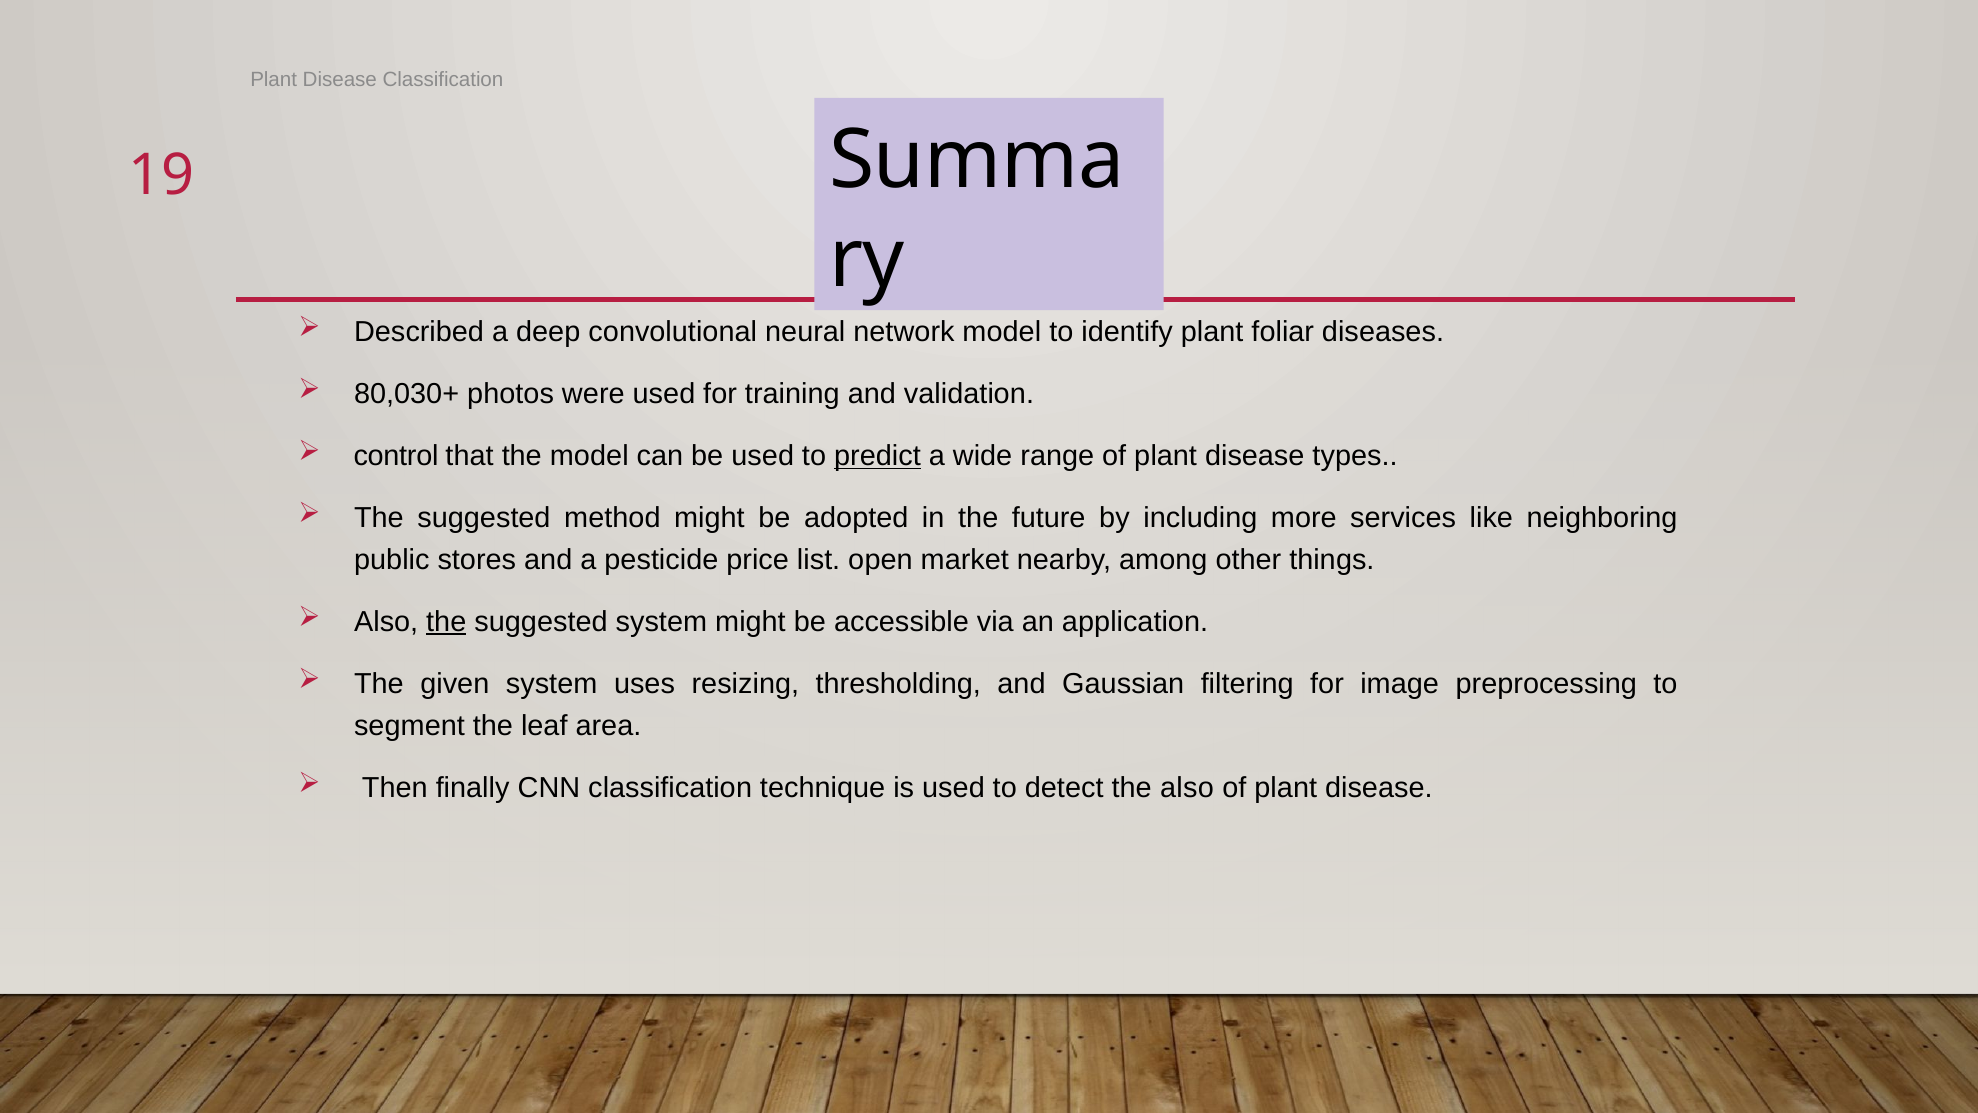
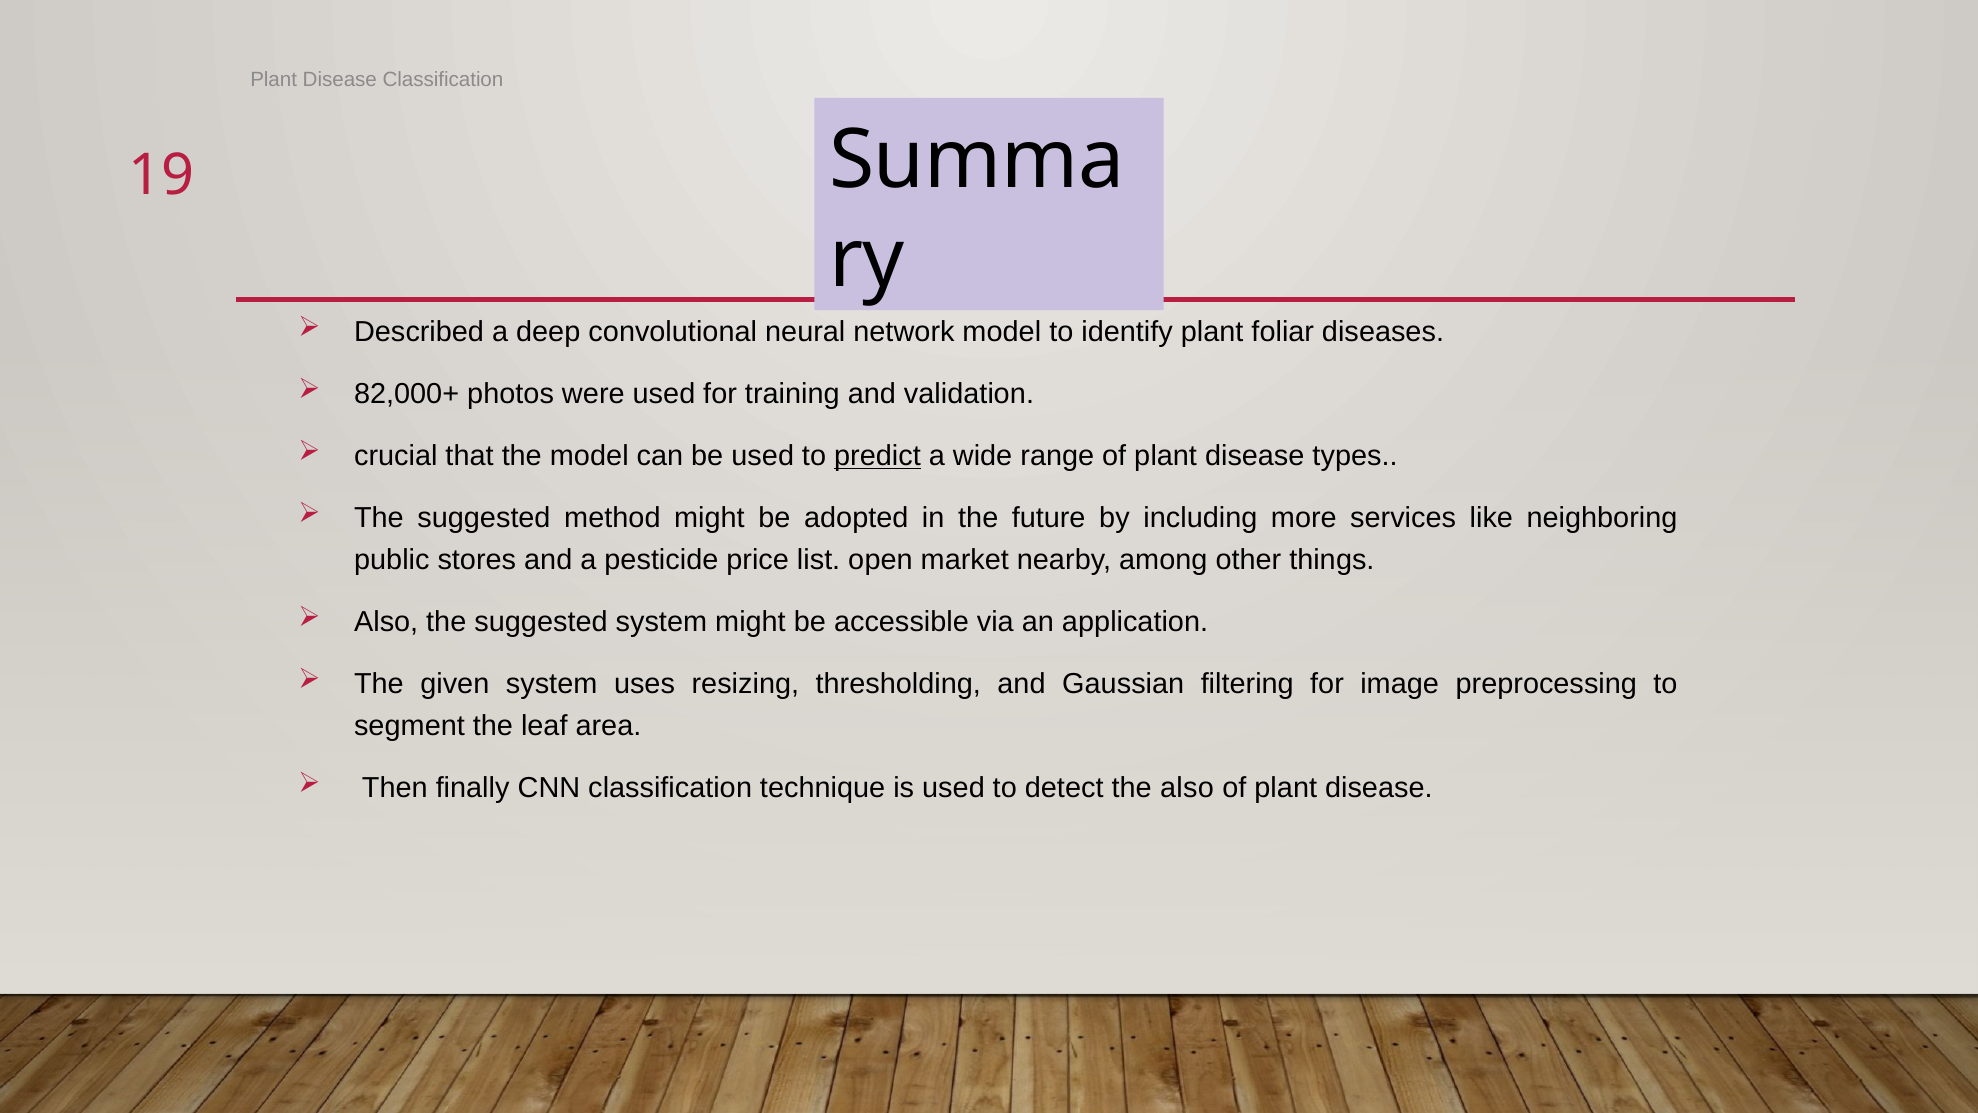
80,030+: 80,030+ -> 82,000+ (407, 394)
control: control -> crucial (396, 456)
the underline: present -> none (446, 622)
